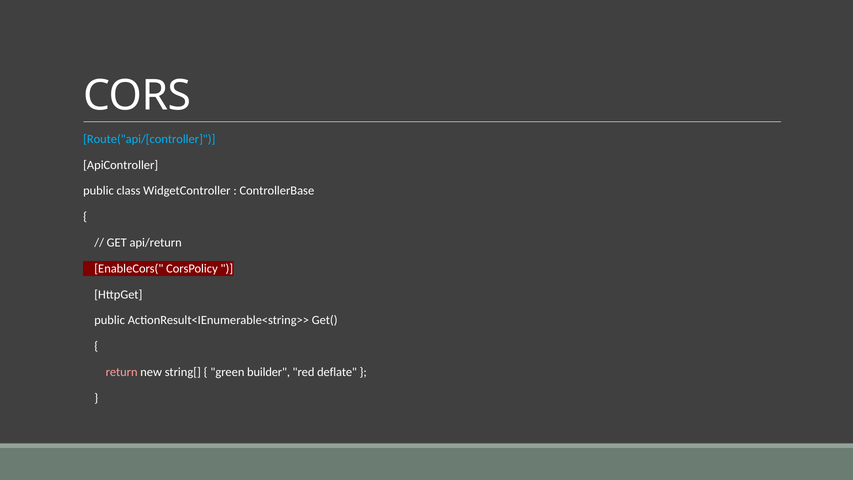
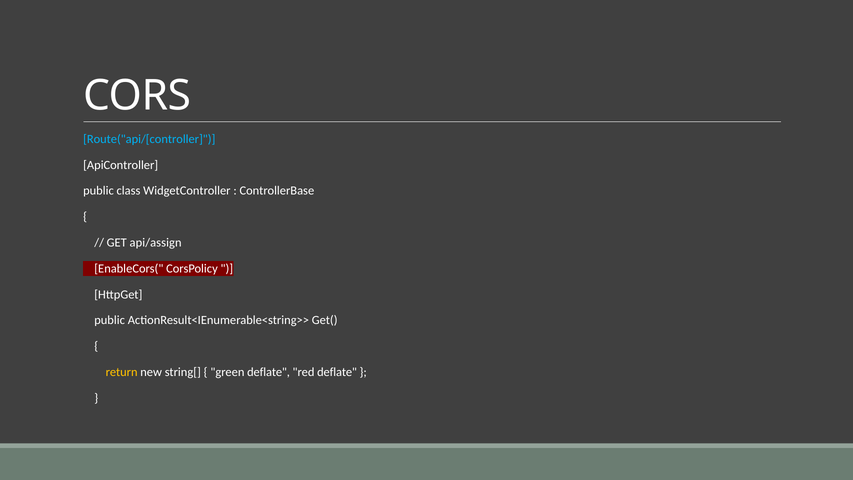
api/return: api/return -> api/assign (156, 243)
return colour: pink -> yellow (122, 372)
green builder: builder -> deflate (269, 372)
